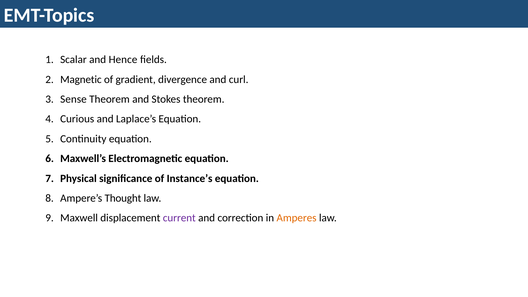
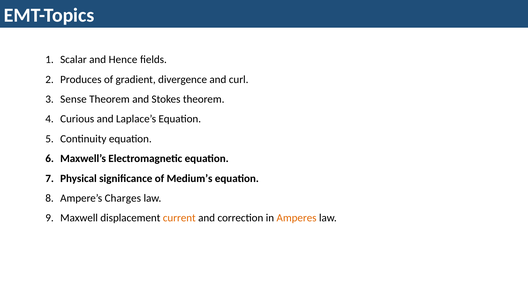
Magnetic: Magnetic -> Produces (81, 79)
Instance’s: Instance’s -> Medium’s (190, 178)
Thought: Thought -> Charges (123, 198)
current colour: purple -> orange (179, 218)
